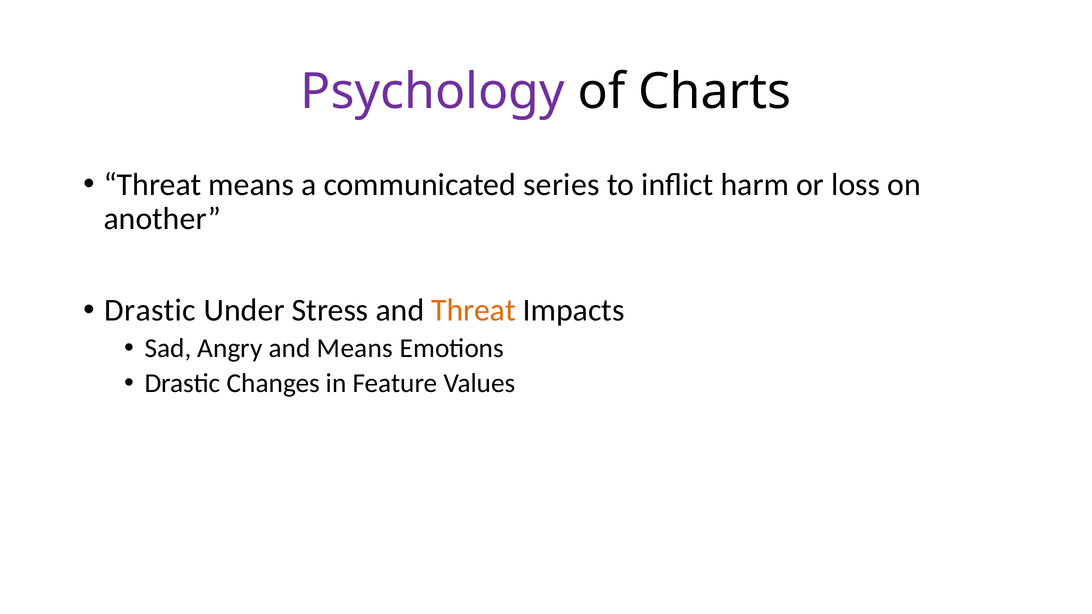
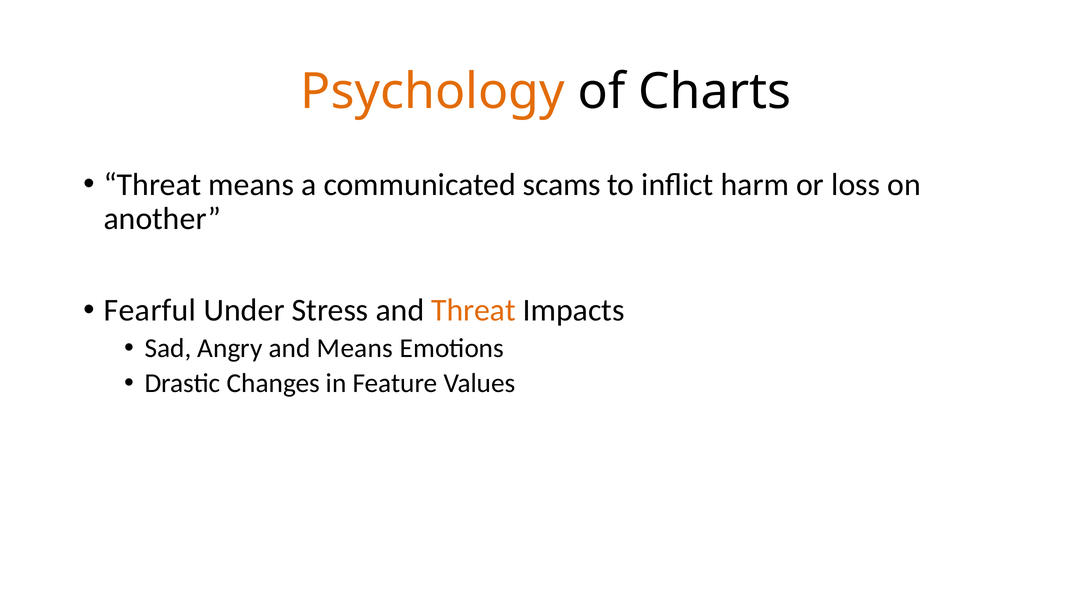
Psychology colour: purple -> orange (433, 92)
series: series -> scams (562, 185)
Drastic: Drastic -> Fearful (150, 311)
